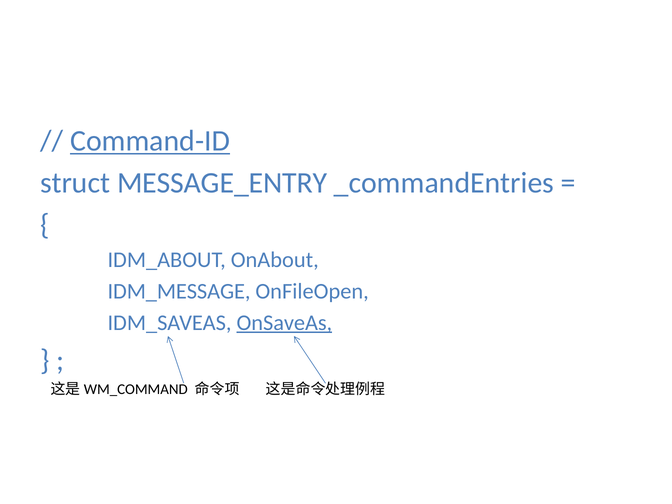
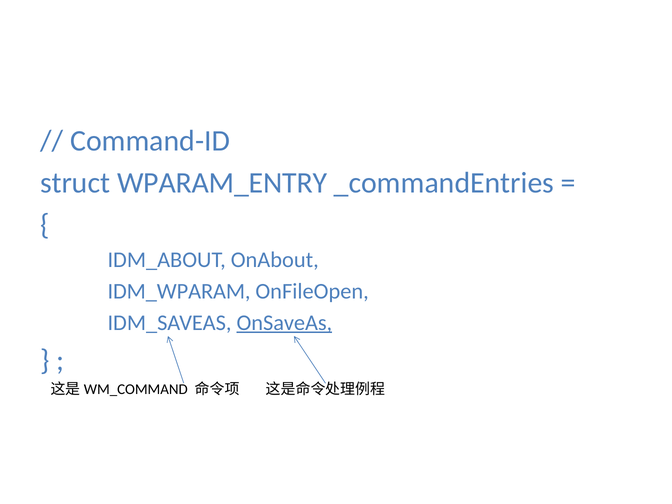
Command-ID underline: present -> none (150, 141)
MESSAGE_ENTRY: MESSAGE_ENTRY -> WPARAM_ENTRY (222, 183)
IDM_MESSAGE: IDM_MESSAGE -> IDM_WPARAM (179, 291)
